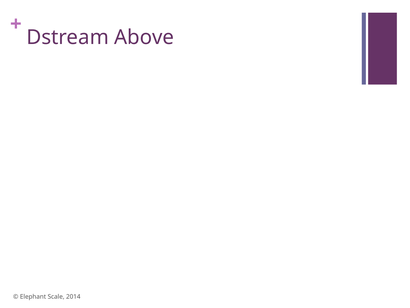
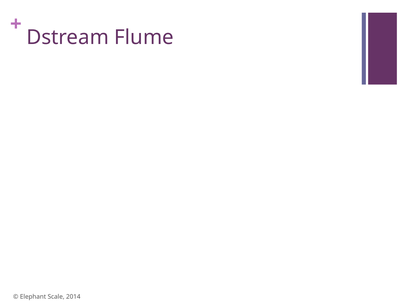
Above: Above -> Flume (144, 37)
